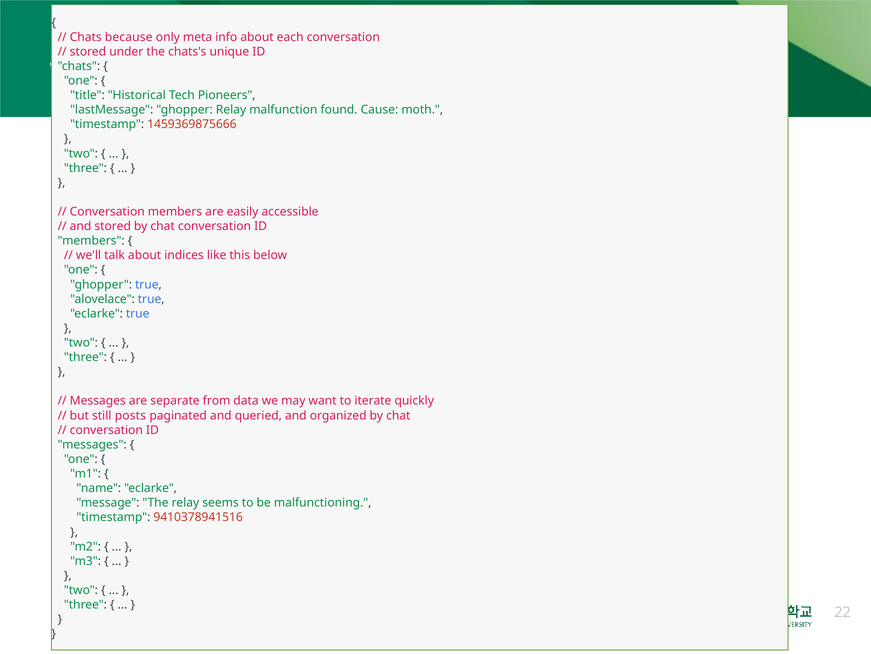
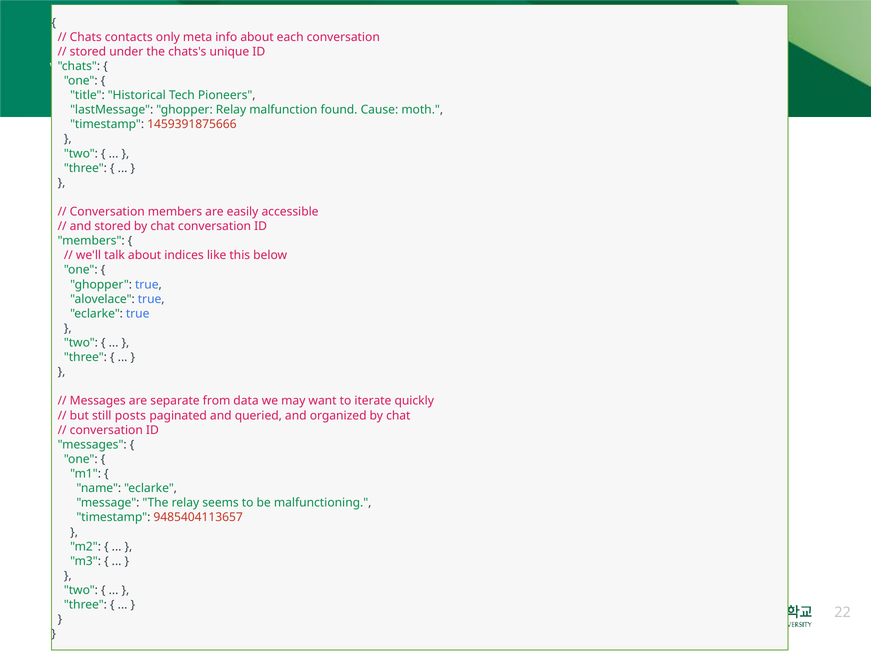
because: because -> contacts (129, 37)
1459369875666: 1459369875666 -> 1459391875666 (192, 124)
9410378941516: 9410378941516 -> 9485404113657 (198, 517)
